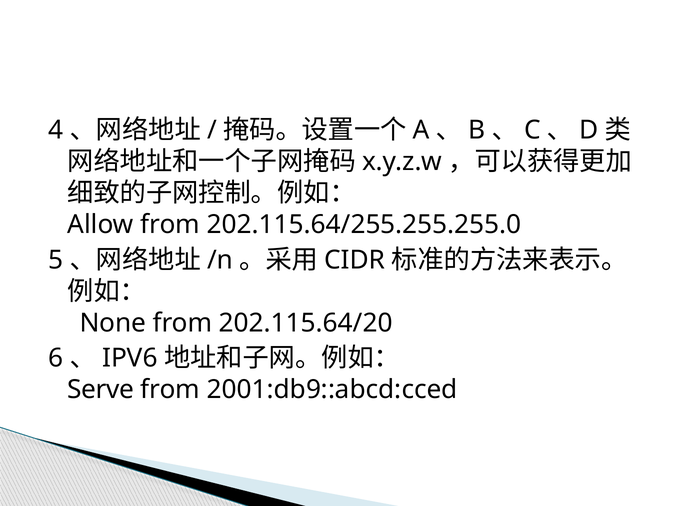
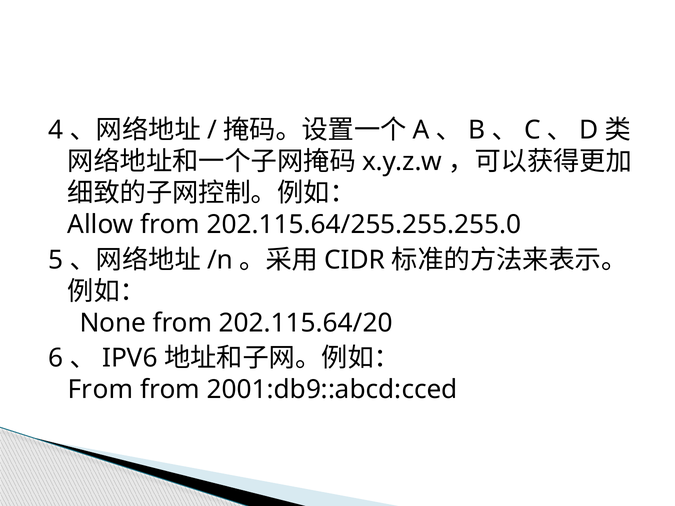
Serve: Serve -> From (100, 390)
